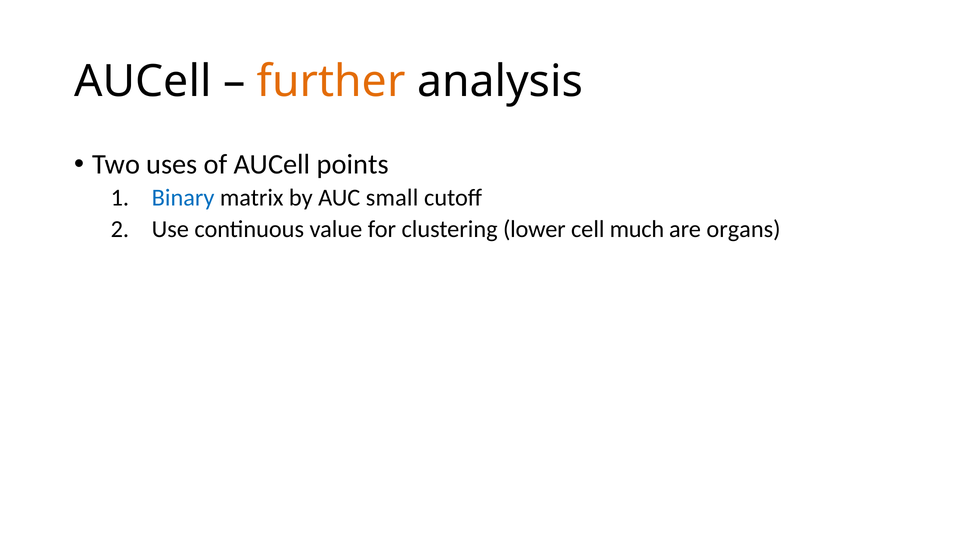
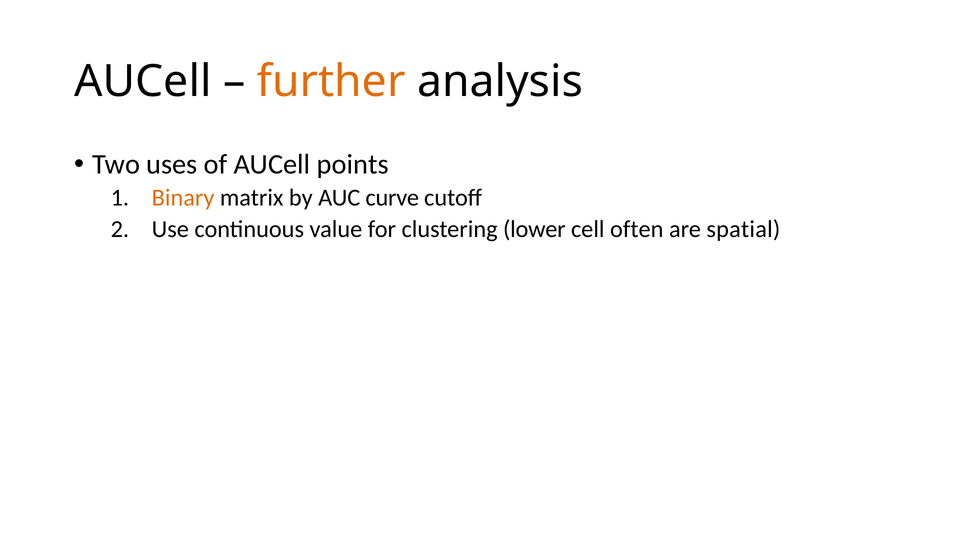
Binary colour: blue -> orange (183, 198)
small: small -> curve (392, 198)
much: much -> often (637, 229)
organs: organs -> spatial (743, 229)
